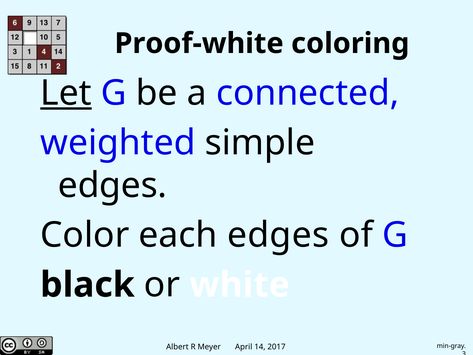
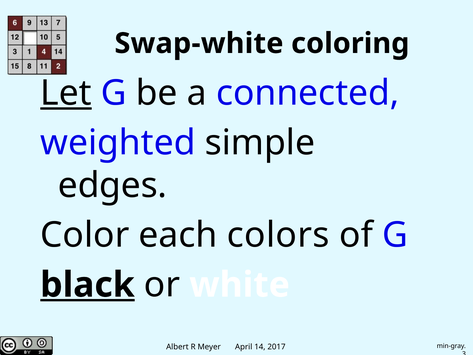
Proof-white: Proof-white -> Swap-white (199, 43)
each edges: edges -> colors (278, 235)
black underline: none -> present (87, 285)
